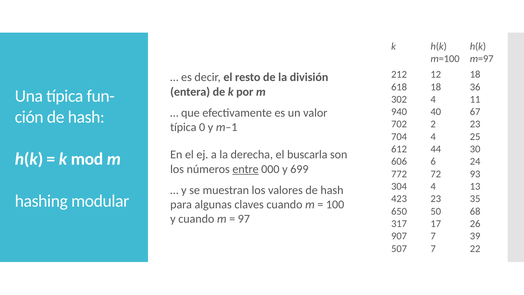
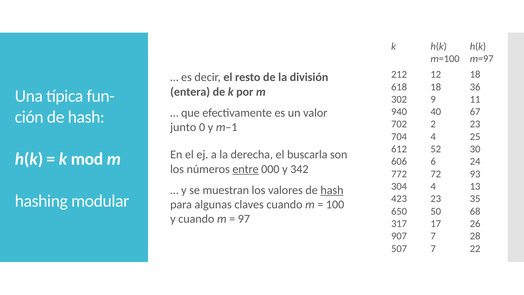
302 4: 4 -> 9 (433, 99)
típica: típica -> junto (183, 127)
44: 44 -> 52 (436, 149)
699: 699 -> 342 (299, 169)
hash underline: none -> present (332, 190)
39: 39 -> 28 (475, 236)
